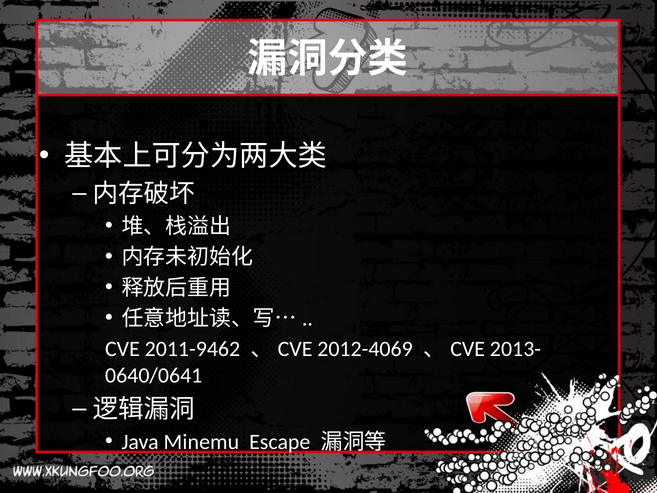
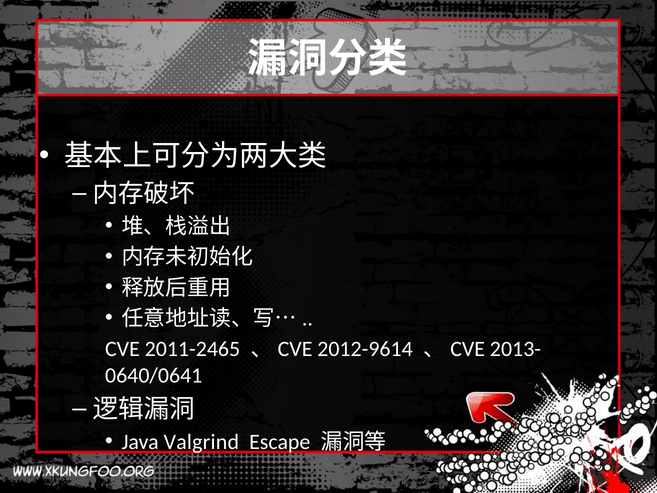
2011-9462: 2011-9462 -> 2011-2465 (192, 349)
2012-4069: 2012-4069 -> 2012-9614 (365, 349)
Minemu: Minemu -> Valgrind (201, 442)
